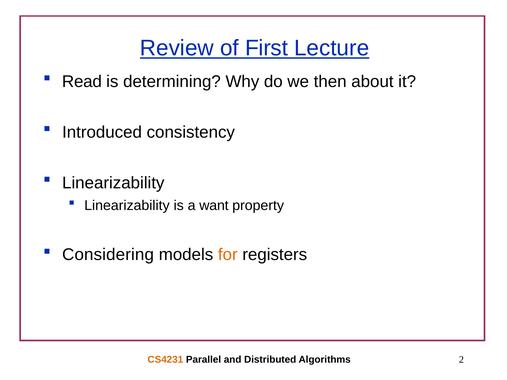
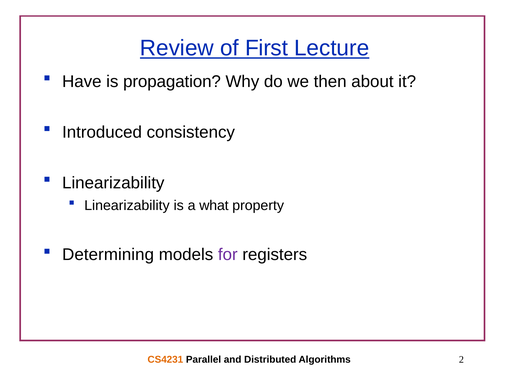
Read: Read -> Have (82, 81)
determining: determining -> propagation (172, 81)
want: want -> what (214, 206)
Considering: Considering -> Determining (108, 255)
for colour: orange -> purple (228, 255)
